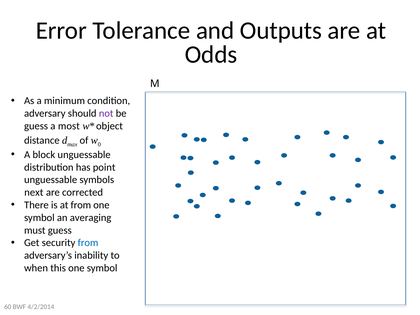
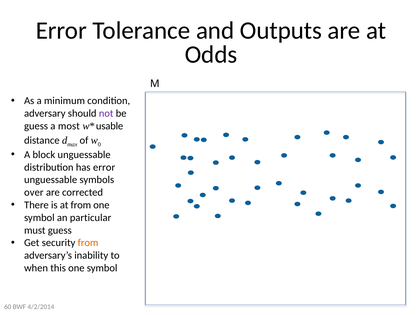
object: object -> usable (110, 126)
has point: point -> error (104, 167)
next: next -> over (34, 192)
averaging: averaging -> particular (91, 218)
from colour: blue -> orange (88, 243)
